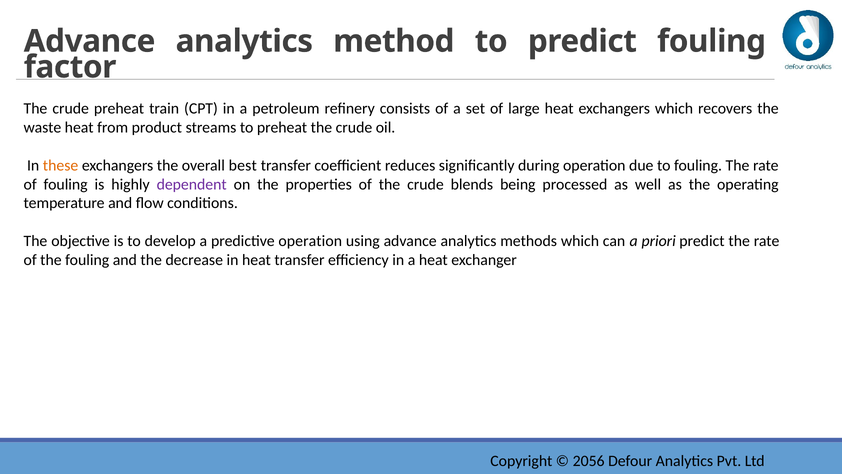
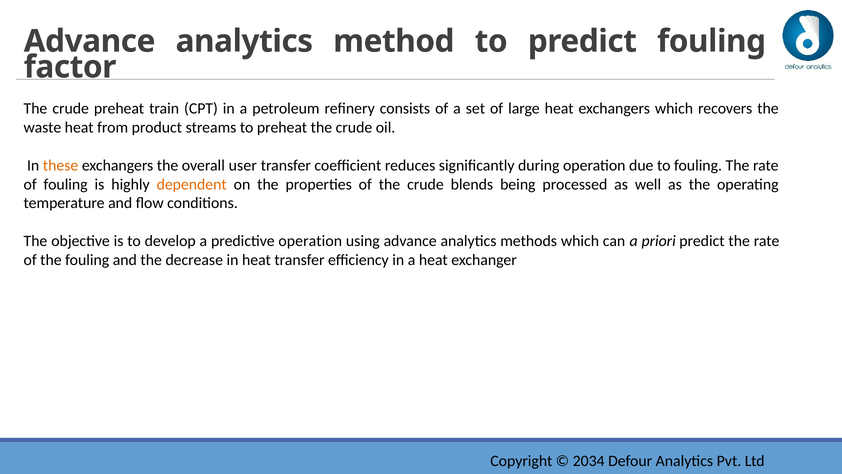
best: best -> user (243, 165)
dependent colour: purple -> orange (192, 184)
2056: 2056 -> 2034 (589, 461)
